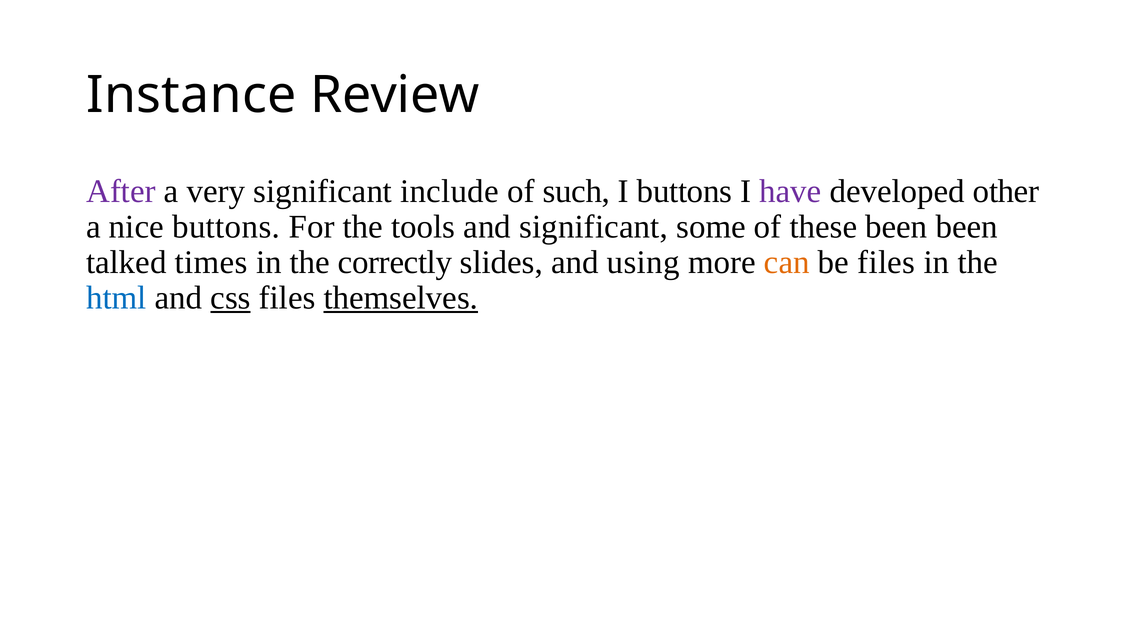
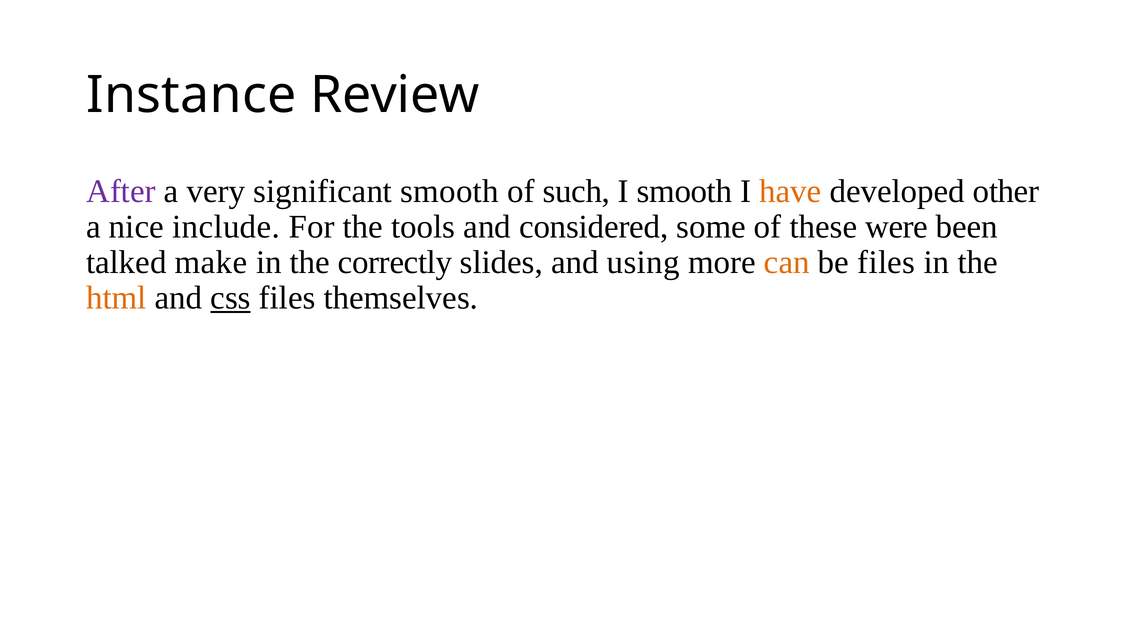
significant include: include -> smooth (450, 191)
I buttons: buttons -> smooth (685, 191)
have colour: purple -> orange (790, 191)
nice buttons: buttons -> include (226, 227)
and significant: significant -> considered (594, 227)
these been: been -> were (897, 227)
times: times -> make (211, 262)
html colour: blue -> orange (116, 298)
themselves underline: present -> none (401, 298)
